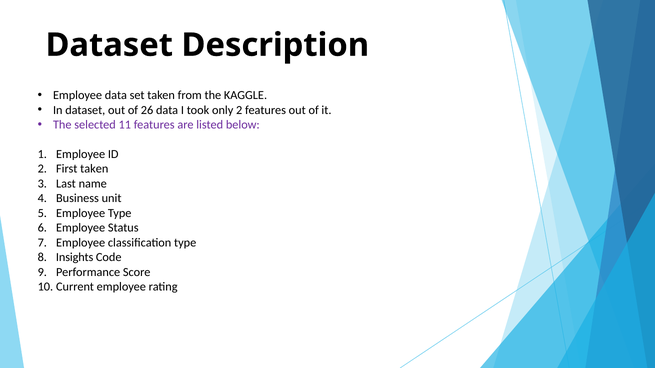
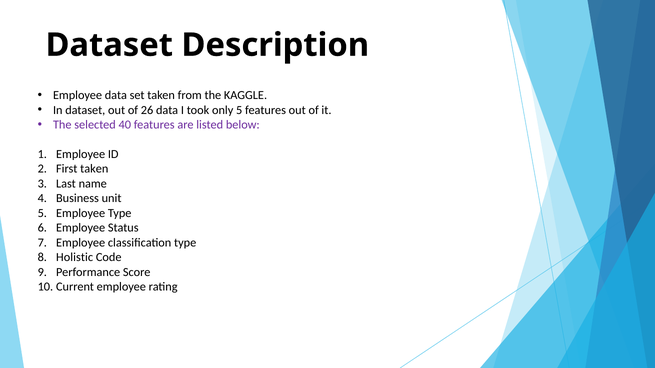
only 2: 2 -> 5 (239, 110)
11: 11 -> 40 (125, 125)
Insights: Insights -> Holistic (75, 258)
